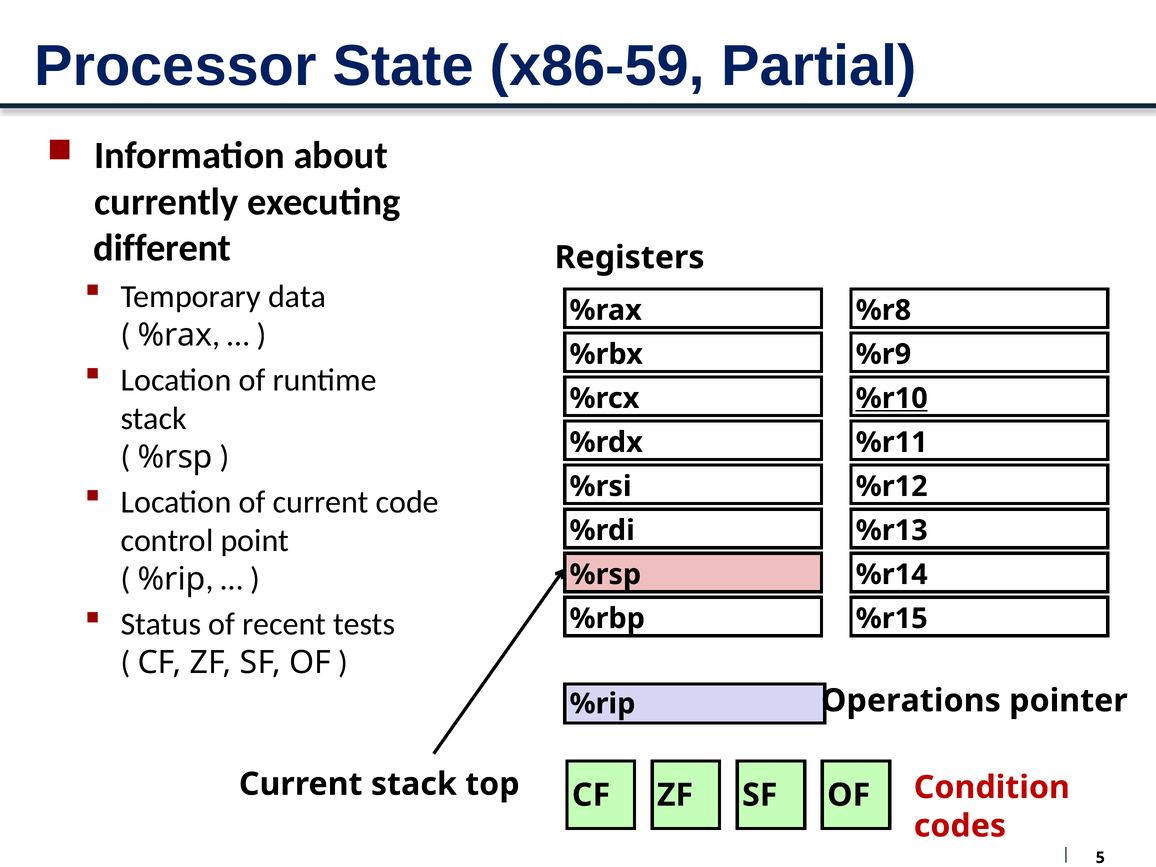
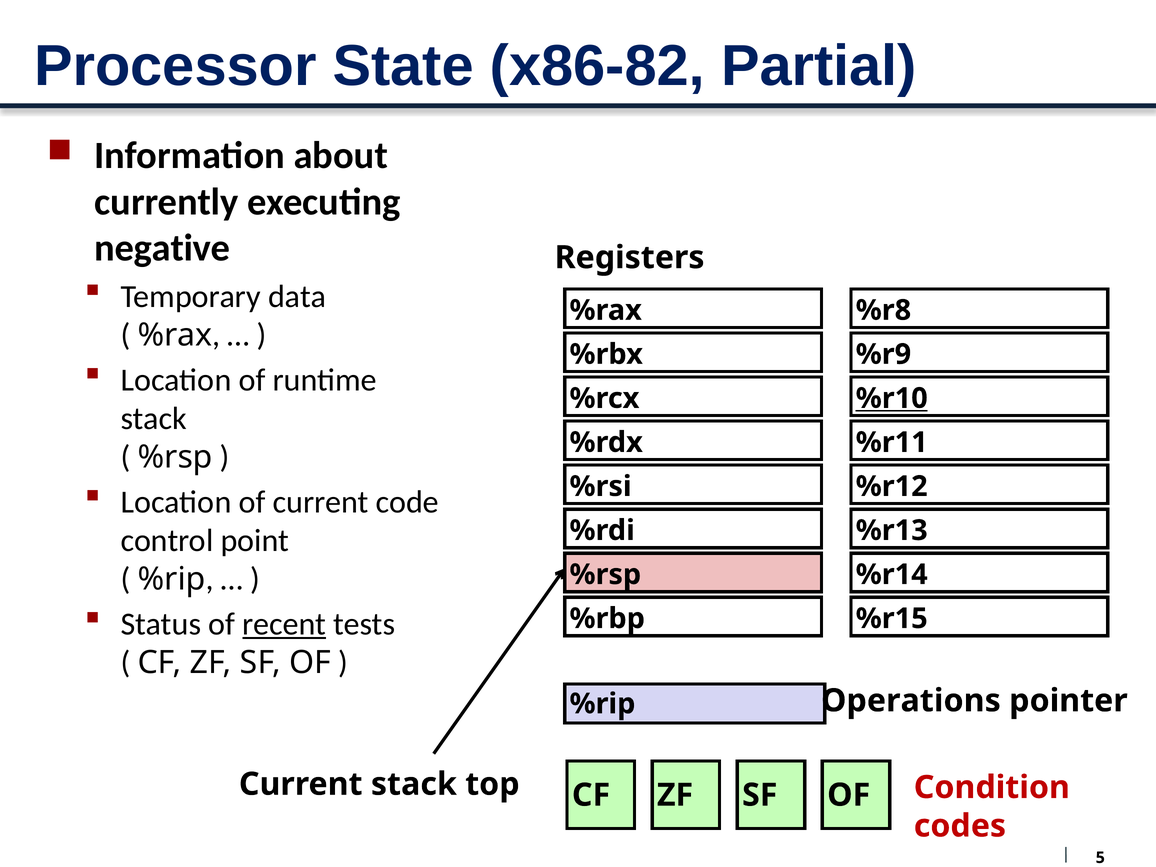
x86-59: x86-59 -> x86-82 (597, 66)
different: different -> negative (162, 248)
recent underline: none -> present (284, 624)
